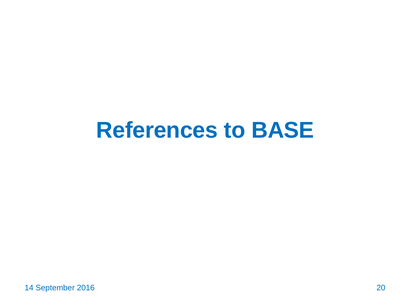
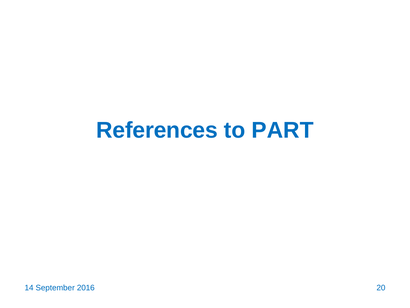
BASE: BASE -> PART (283, 130)
